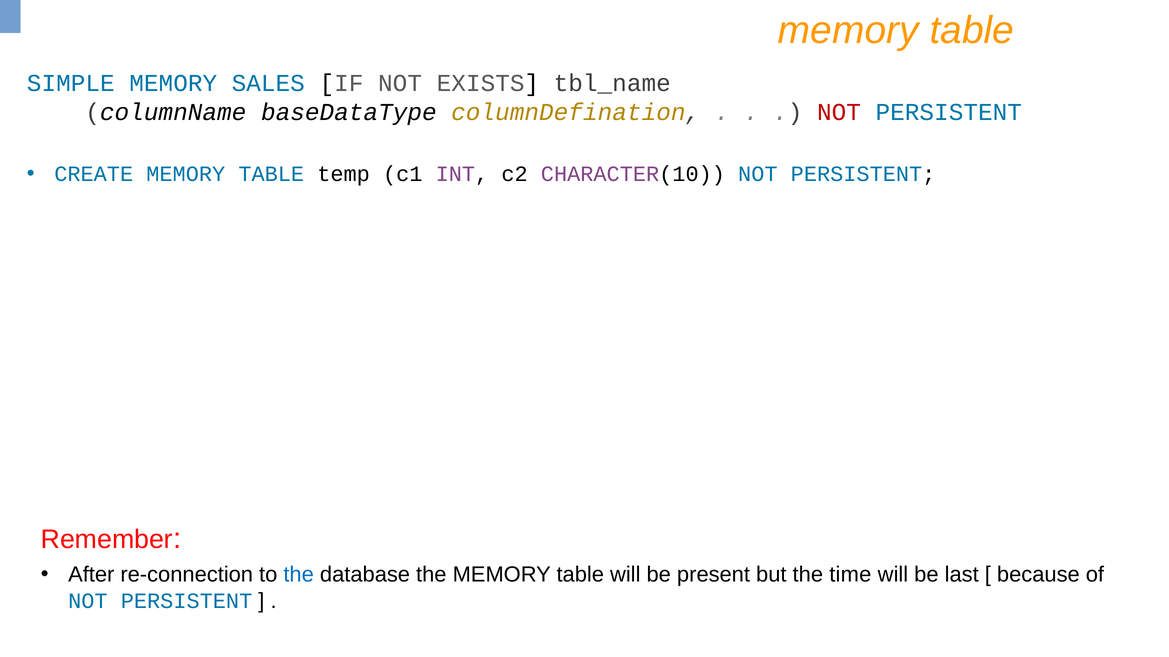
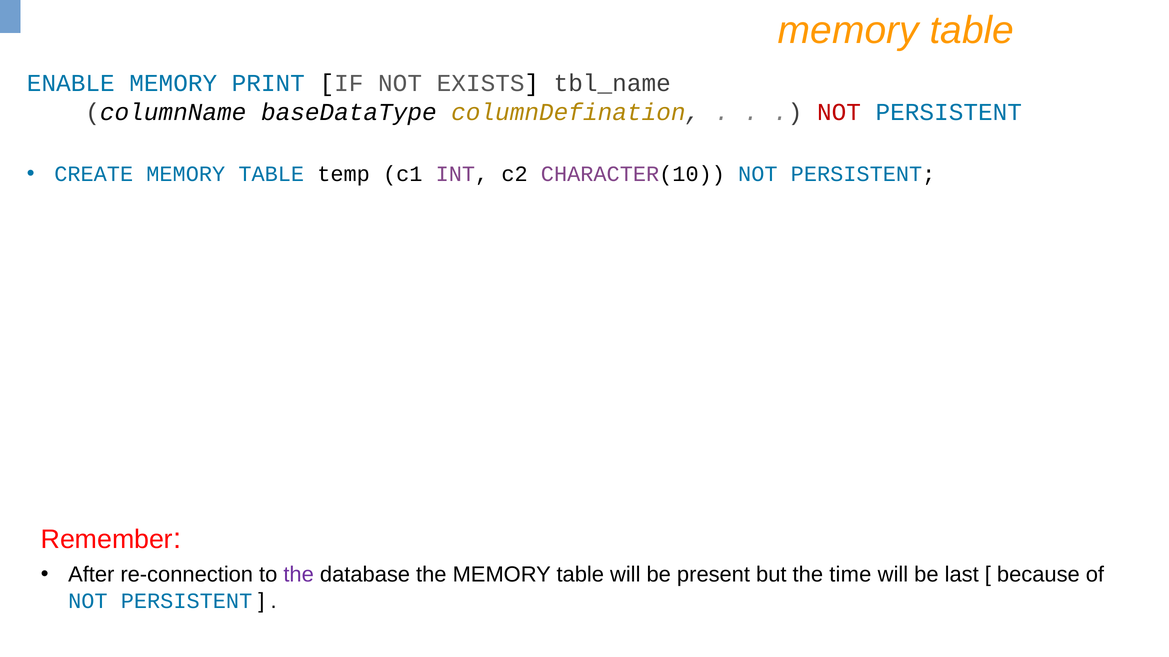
SIMPLE: SIMPLE -> ENABLE (71, 83)
SALES: SALES -> PRINT (268, 83)
the colour: blue -> purple (299, 575)
